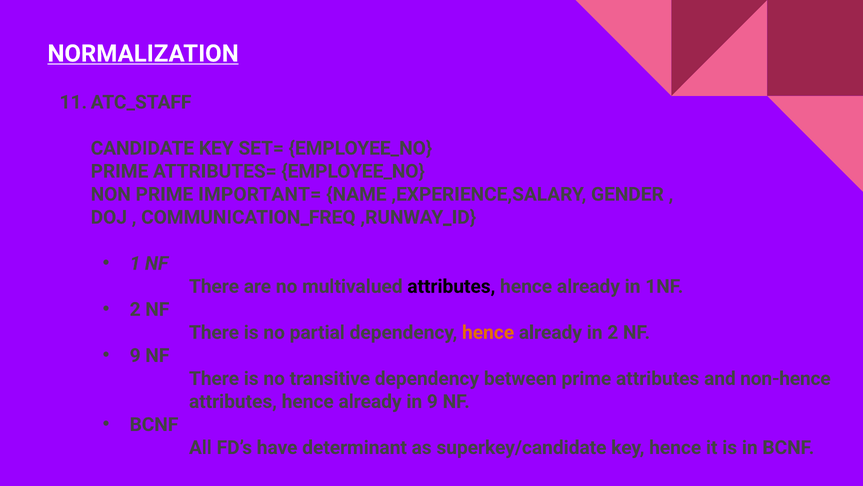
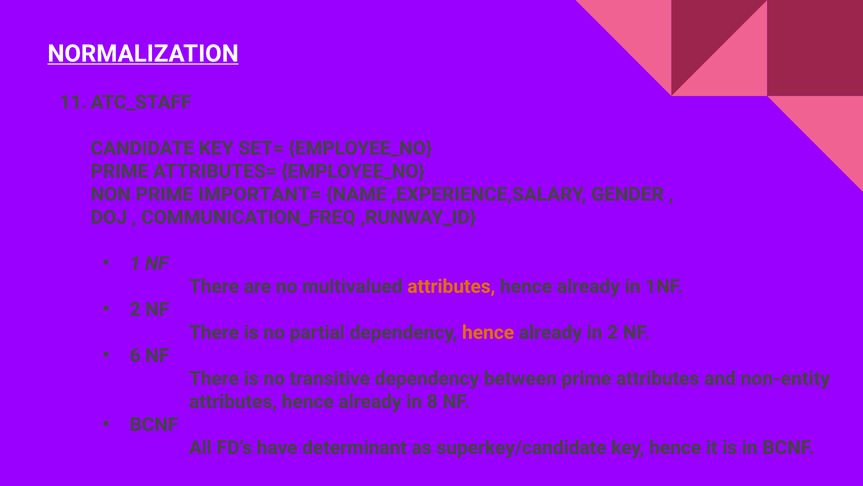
attributes colour: black -> orange (451, 286)
9: 9 -> 6 (135, 355)
non-hence: non-hence -> non-entity (785, 378)
in 9: 9 -> 8 (432, 401)
